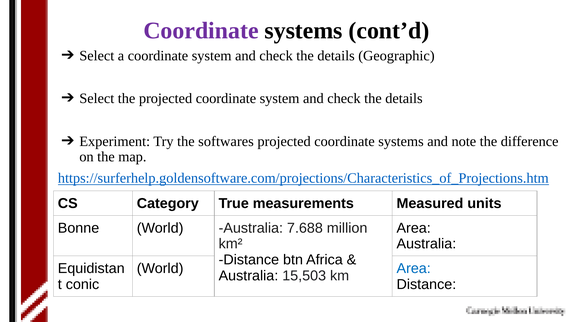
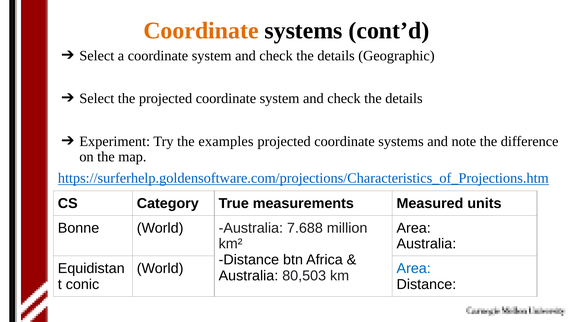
Coordinate colour: purple -> orange (201, 31)
softwares: softwares -> examples (226, 142)
15,503: 15,503 -> 80,503 (304, 276)
